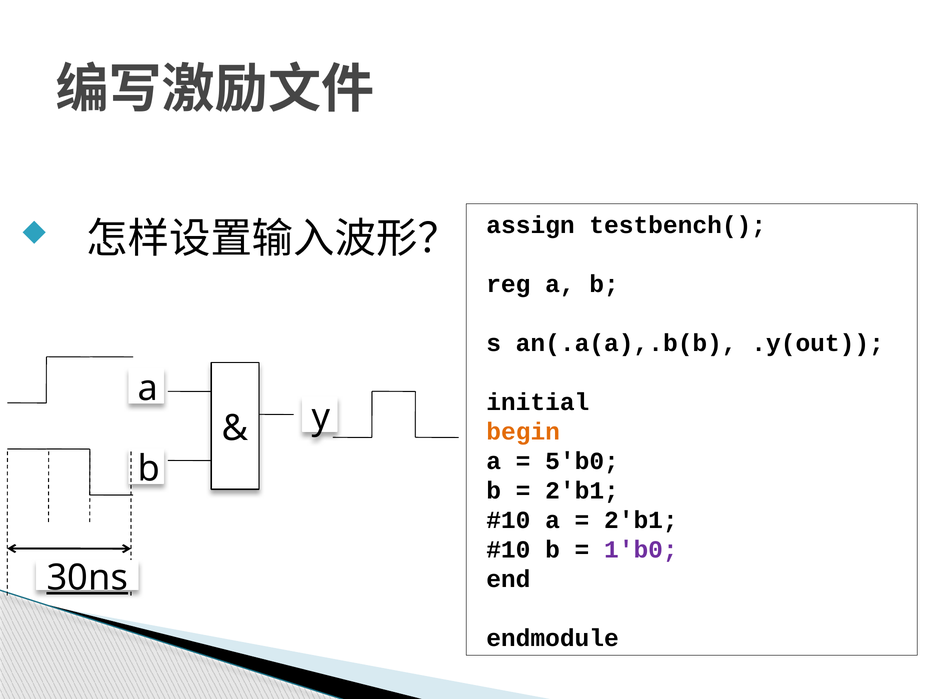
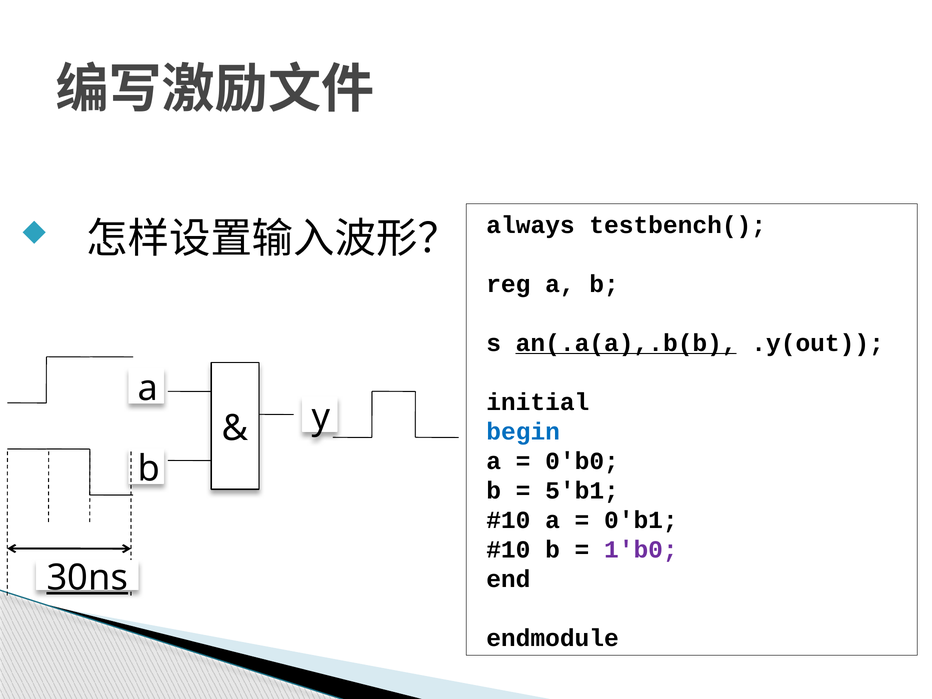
assign: assign -> always (531, 225)
an(.a(a),.b(b underline: none -> present (626, 343)
begin colour: orange -> blue (523, 431)
5'b0: 5'b0 -> 0'b0 (582, 461)
2'b1: 2'b1 -> 5'b1 (582, 490)
2'b1: 2'b1 -> 0'b1 (641, 520)
